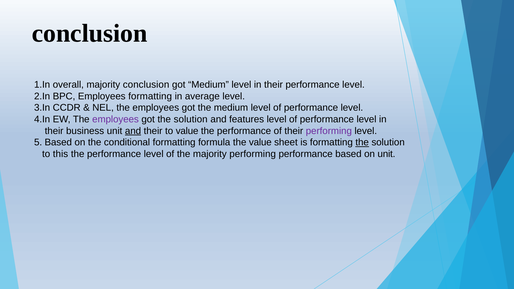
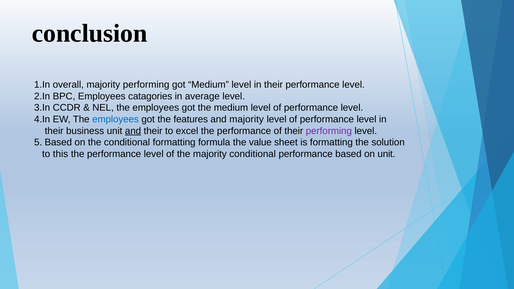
majority conclusion: conclusion -> performing (146, 85)
Employees formatting: formatting -> catagories (150, 96)
employees colour: purple -> blue (116, 119)
got the solution: solution -> features (191, 119)
and features: features -> majority (247, 119)
to value: value -> excel (187, 131)
the underline: present -> none (362, 142)
majority performing: performing -> conditional (253, 154)
